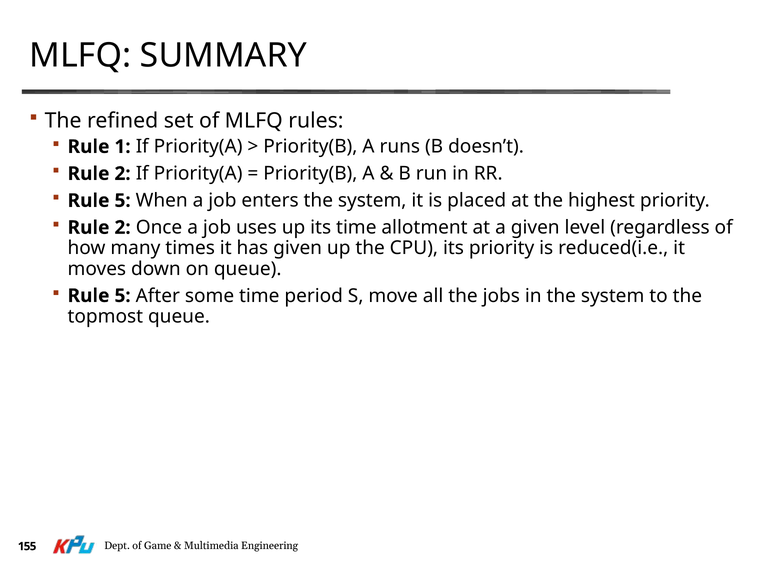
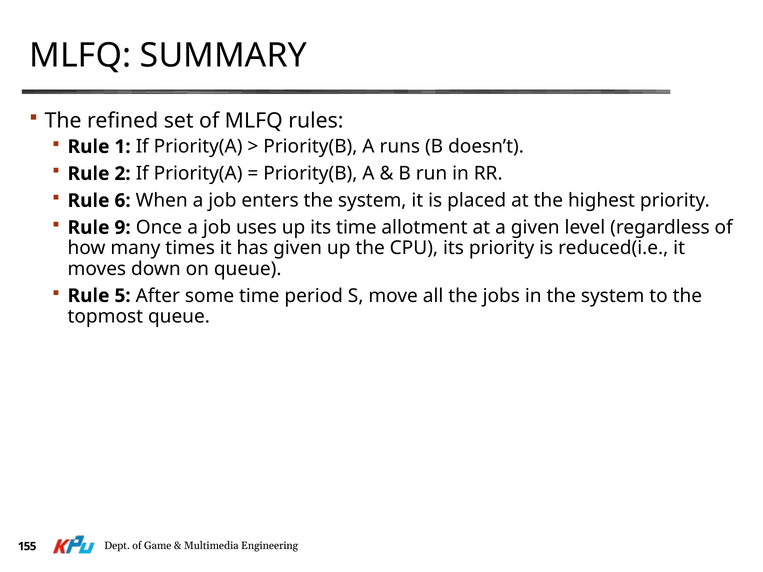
5: 5 -> 6 (123, 201)
2: 2 -> 9 (123, 228)
